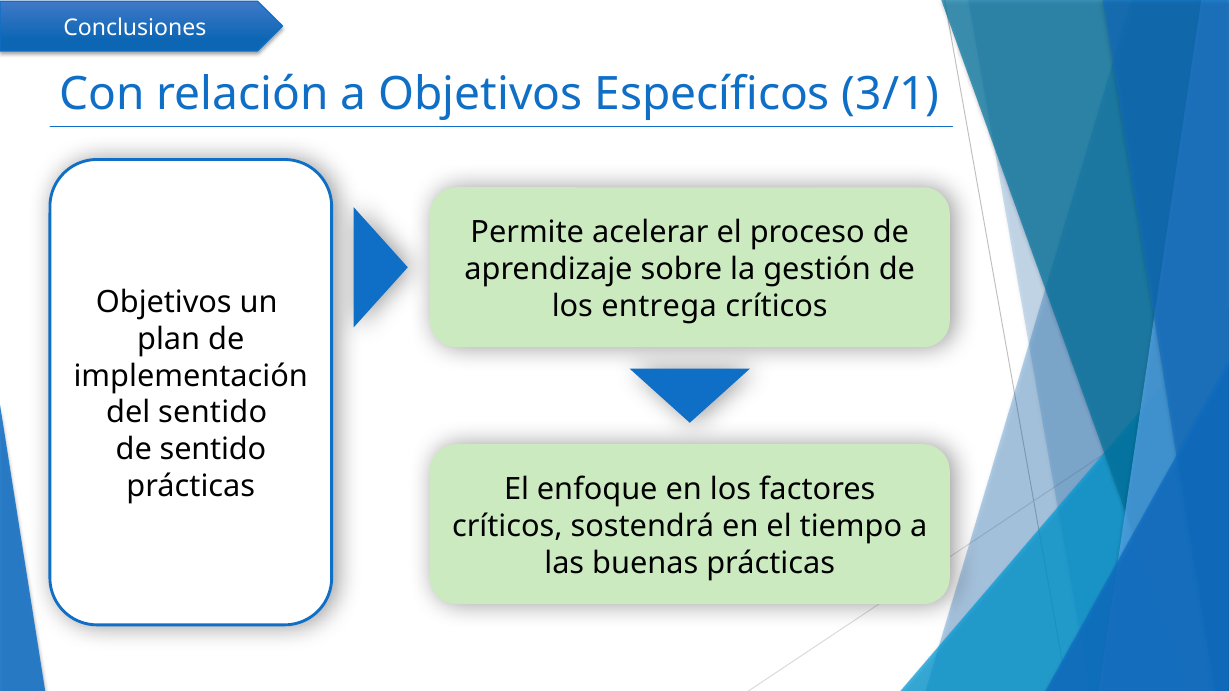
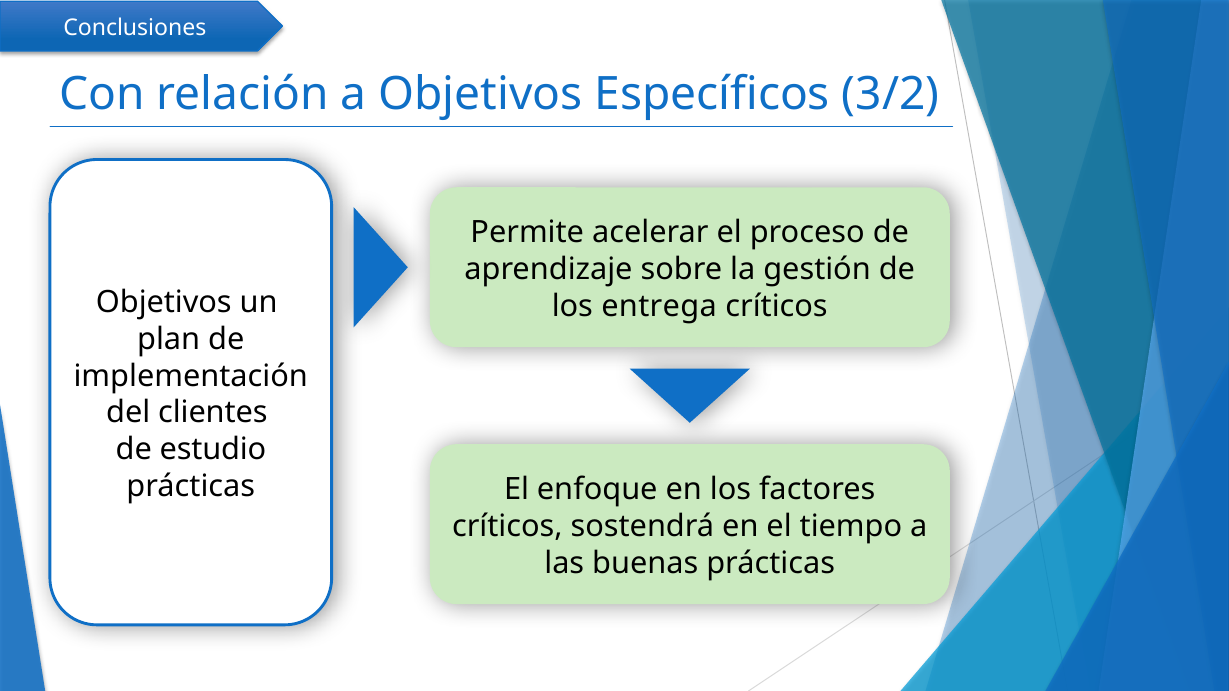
3/1: 3/1 -> 3/2 (891, 94)
del sentido: sentido -> clientes (213, 413)
de sentido: sentido -> estudio (213, 450)
